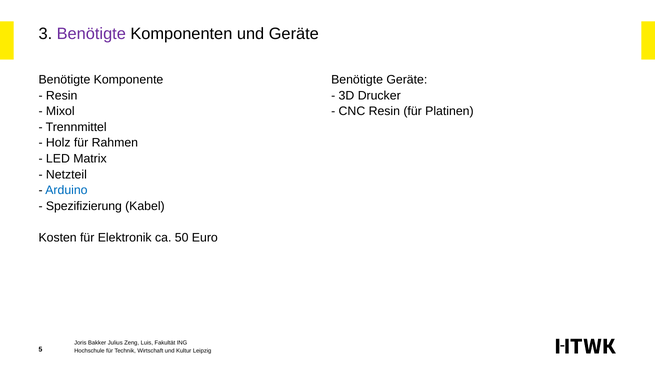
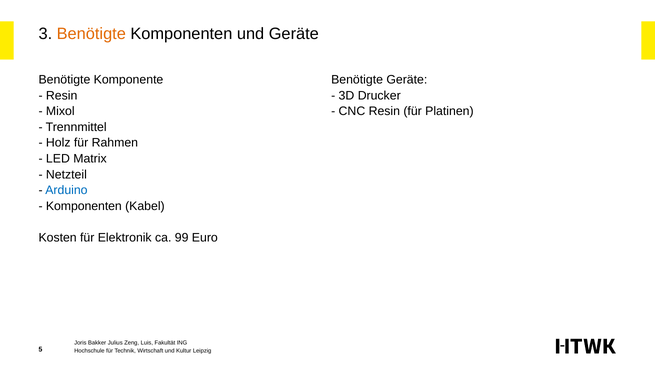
Benötigte colour: purple -> orange (91, 34)
Spezifizierung: Spezifizierung -> Komponenten (84, 206)
50: 50 -> 99 (182, 237)
